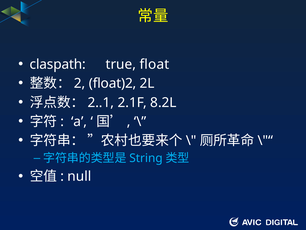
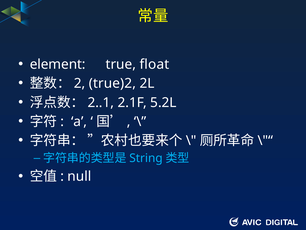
claspath: claspath -> element (58, 64)
float)2: float)2 -> true)2 (112, 83)
8.2L: 8.2L -> 5.2L (163, 102)
